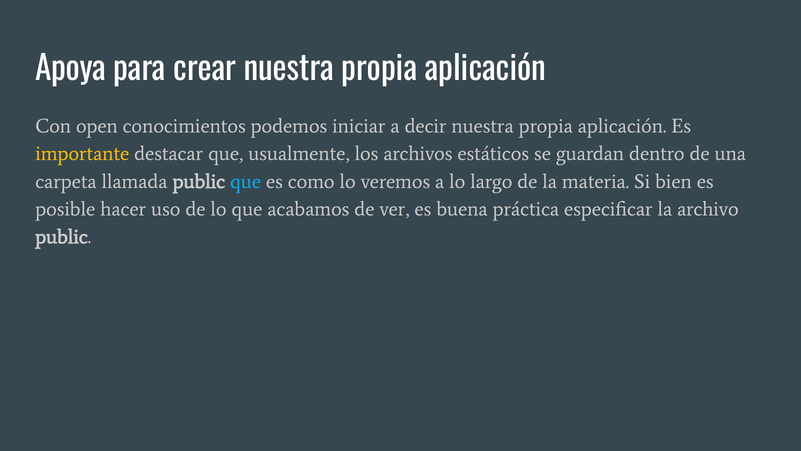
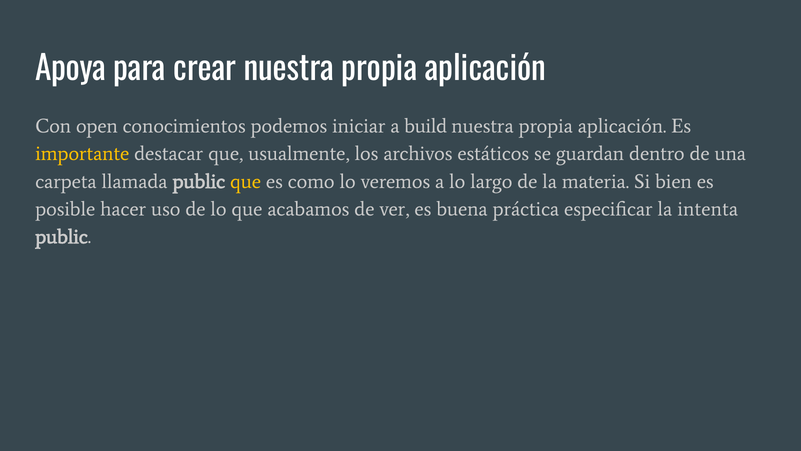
decir: decir -> build (426, 126)
que colour: light blue -> yellow (246, 181)
archivo: archivo -> intenta (708, 209)
